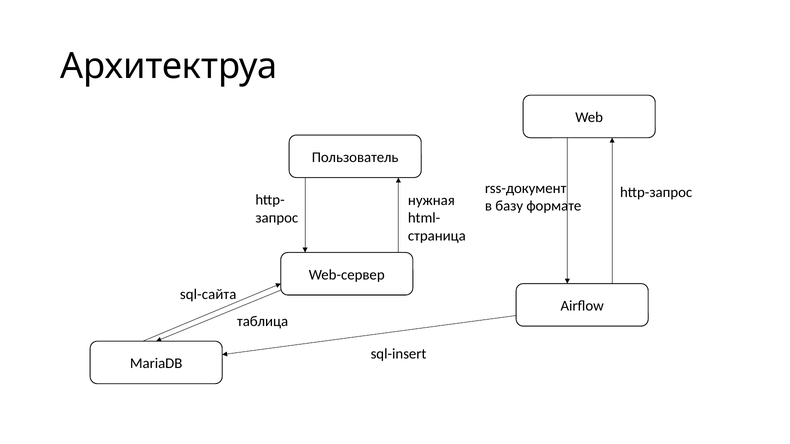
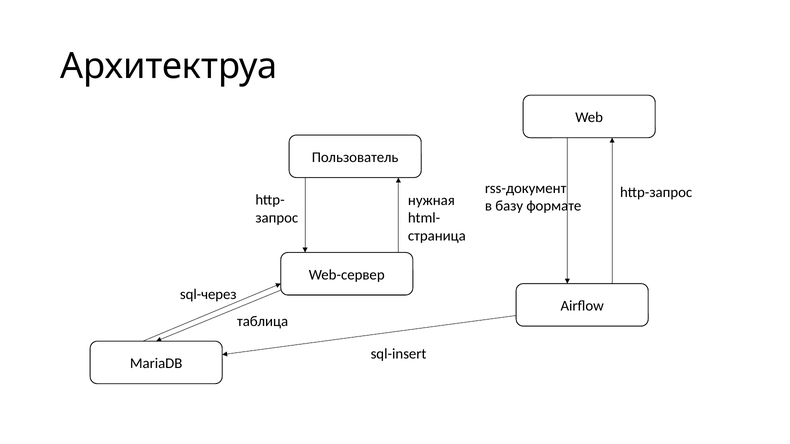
sql-сайта: sql-сайта -> sql-через (208, 294)
